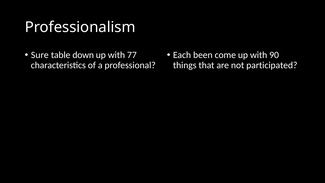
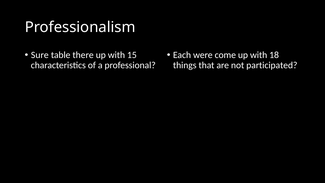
down: down -> there (83, 55)
77: 77 -> 15 (132, 55)
been: been -> were (203, 55)
90: 90 -> 18 (274, 55)
